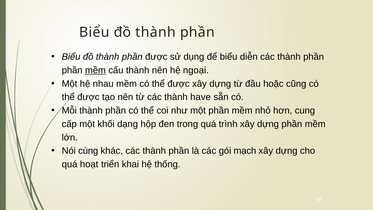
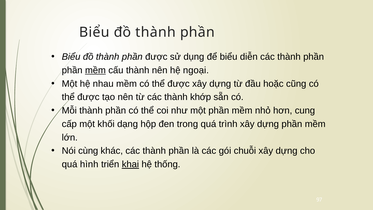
have: have -> khớp (201, 97)
mạch: mạch -> chuỗi (245, 151)
hoạt: hoạt -> hình (89, 164)
khai underline: none -> present (130, 164)
